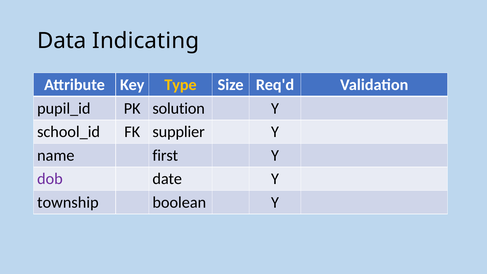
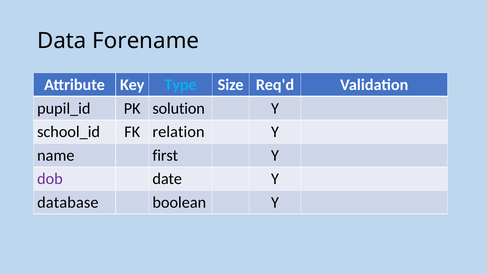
Indicating: Indicating -> Forename (146, 41)
Type colour: yellow -> light blue (180, 85)
supplier: supplier -> relation (178, 132)
township: township -> database (68, 202)
